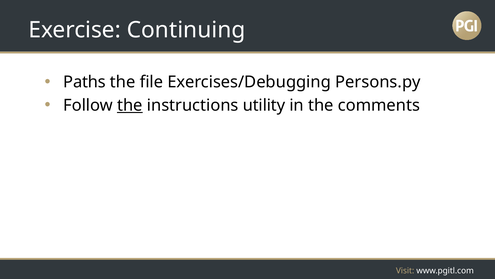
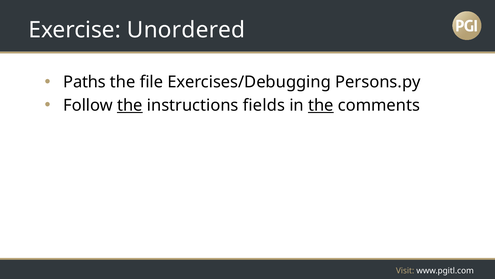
Continuing: Continuing -> Unordered (186, 30)
utility: utility -> fields (264, 105)
the underline: none -> present (321, 105)
